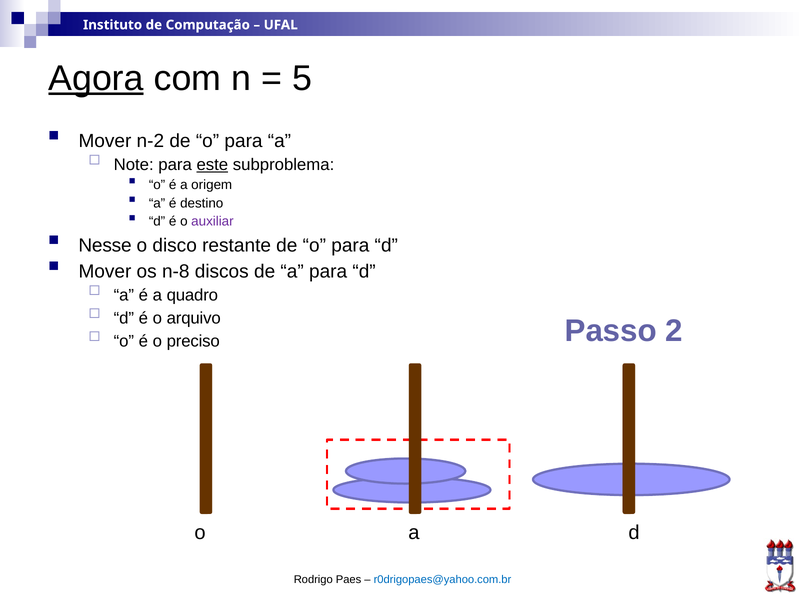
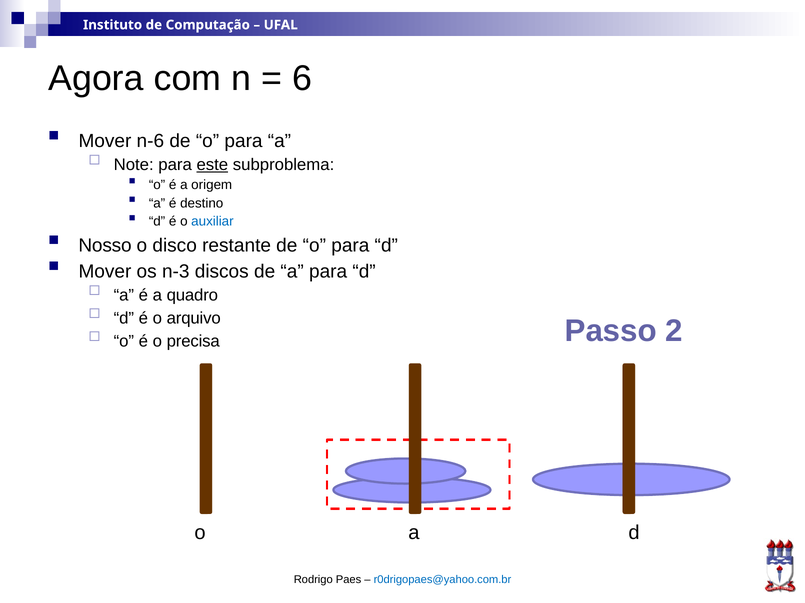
Agora underline: present -> none (96, 78)
5: 5 -> 6 (302, 78)
n-2: n-2 -> n-6 (150, 141)
auxiliar colour: purple -> blue (212, 222)
Nesse: Nesse -> Nosso (105, 246)
n-8: n-8 -> n-3 (176, 272)
preciso: preciso -> precisa (193, 342)
